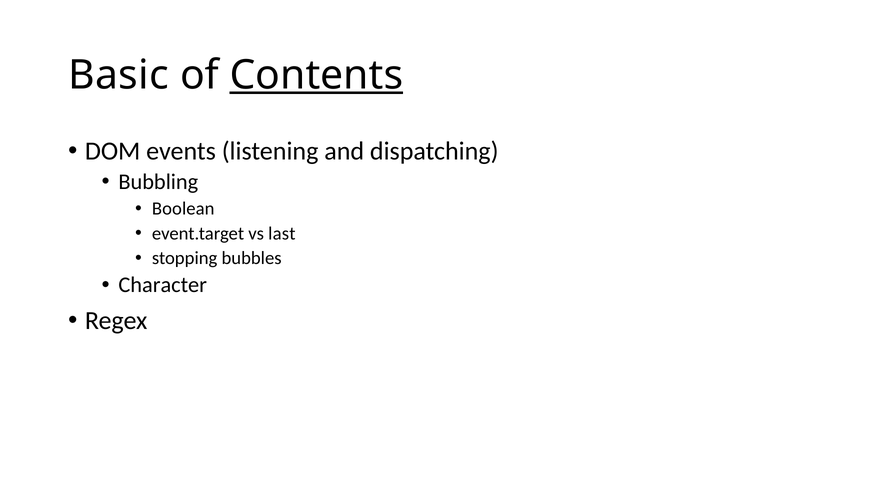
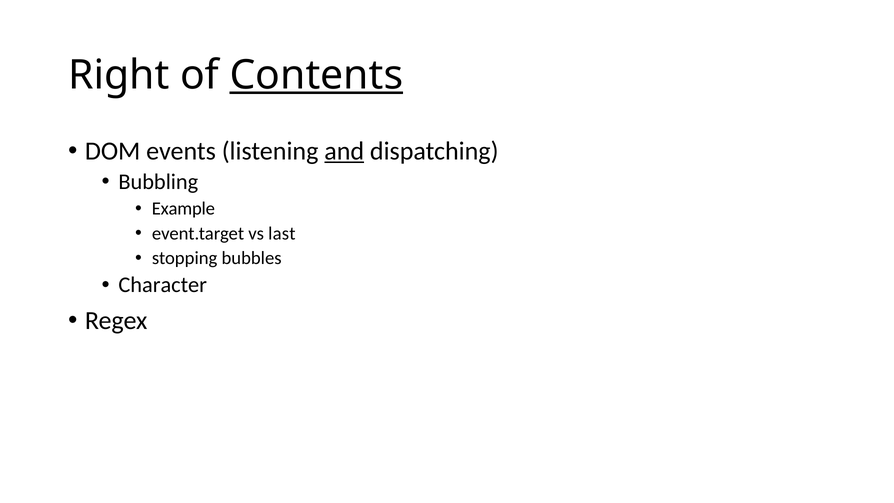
Basic: Basic -> Right (119, 75)
and underline: none -> present (344, 151)
Boolean: Boolean -> Example (183, 209)
